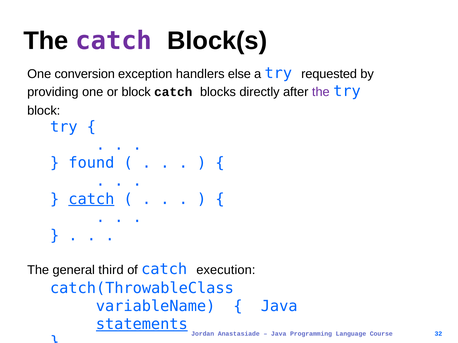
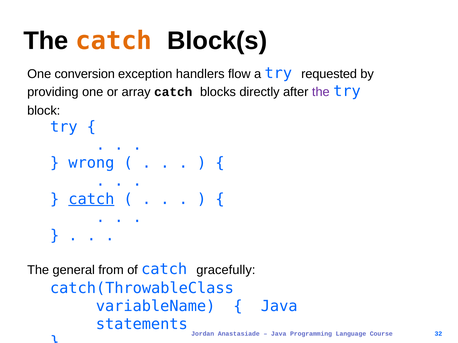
catch colour: purple -> orange (114, 41)
else: else -> flow (239, 74)
or block: block -> array (136, 92)
found: found -> wrong (91, 163)
third: third -> from (111, 270)
execution: execution -> gracefully (226, 270)
statements underline: present -> none (142, 325)
